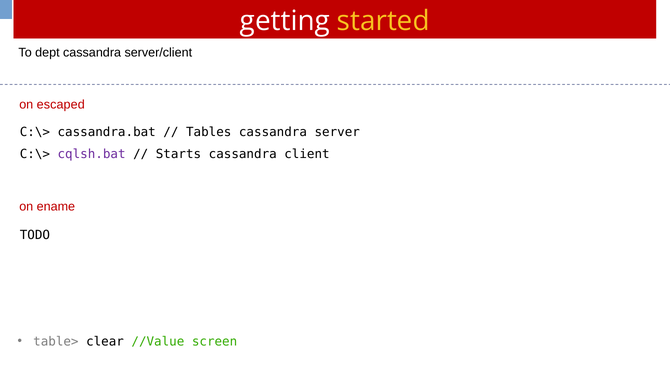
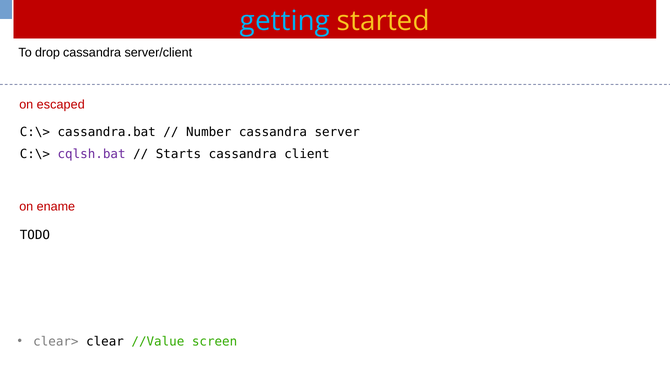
getting colour: white -> light blue (285, 21)
dept: dept -> drop (47, 53)
Tables: Tables -> Number (209, 132)
table>: table> -> clear> (56, 341)
